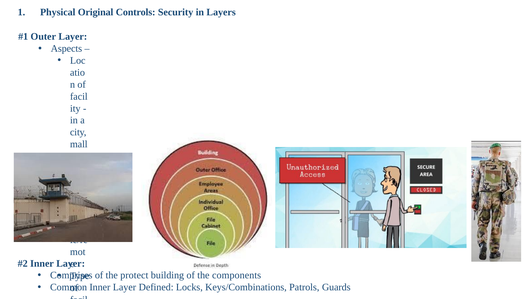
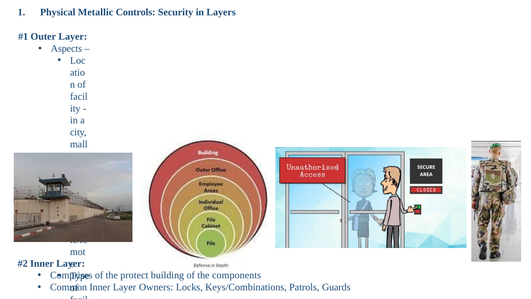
Original: Original -> Metallic (96, 12)
Defined: Defined -> Owners (156, 287)
